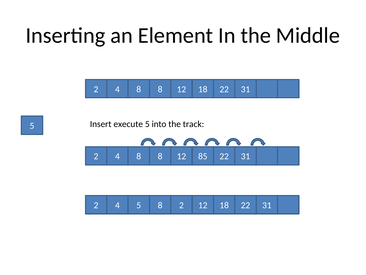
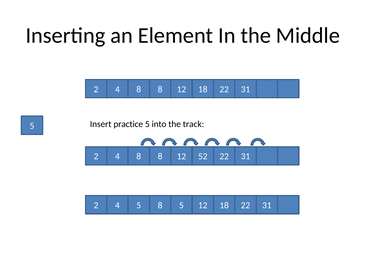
execute: execute -> practice (128, 124)
85: 85 -> 52 (203, 156)
8 2: 2 -> 5 (181, 205)
